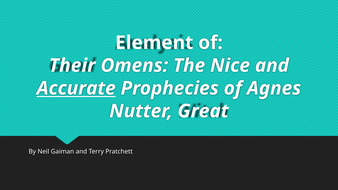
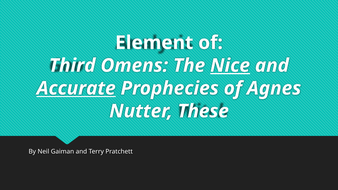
Their: Their -> Third (72, 66)
Nice underline: none -> present (230, 66)
Great: Great -> These (203, 111)
